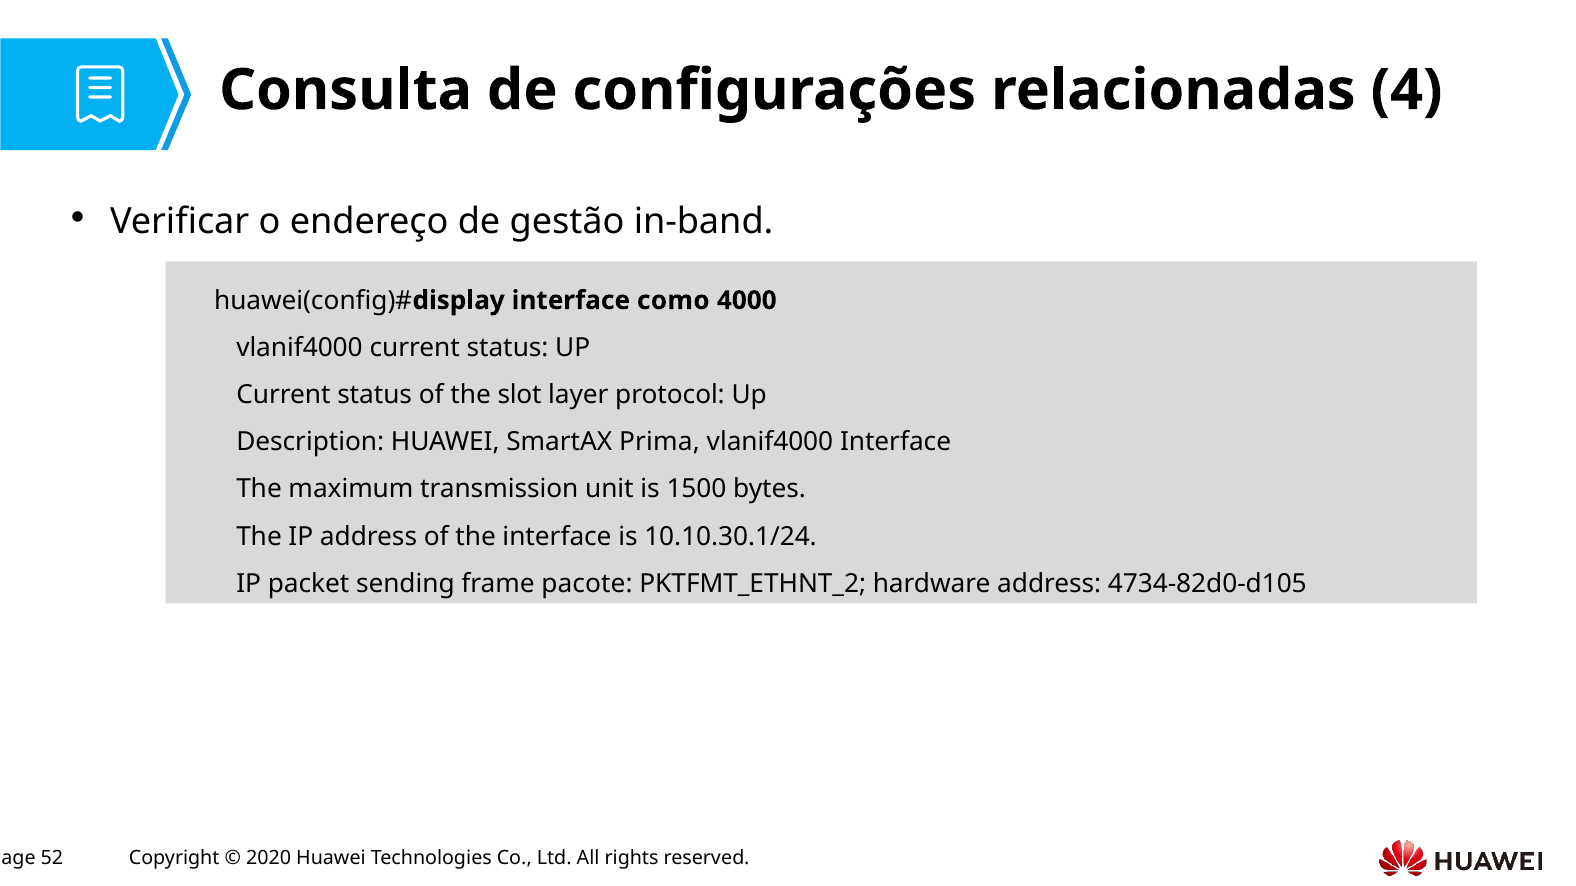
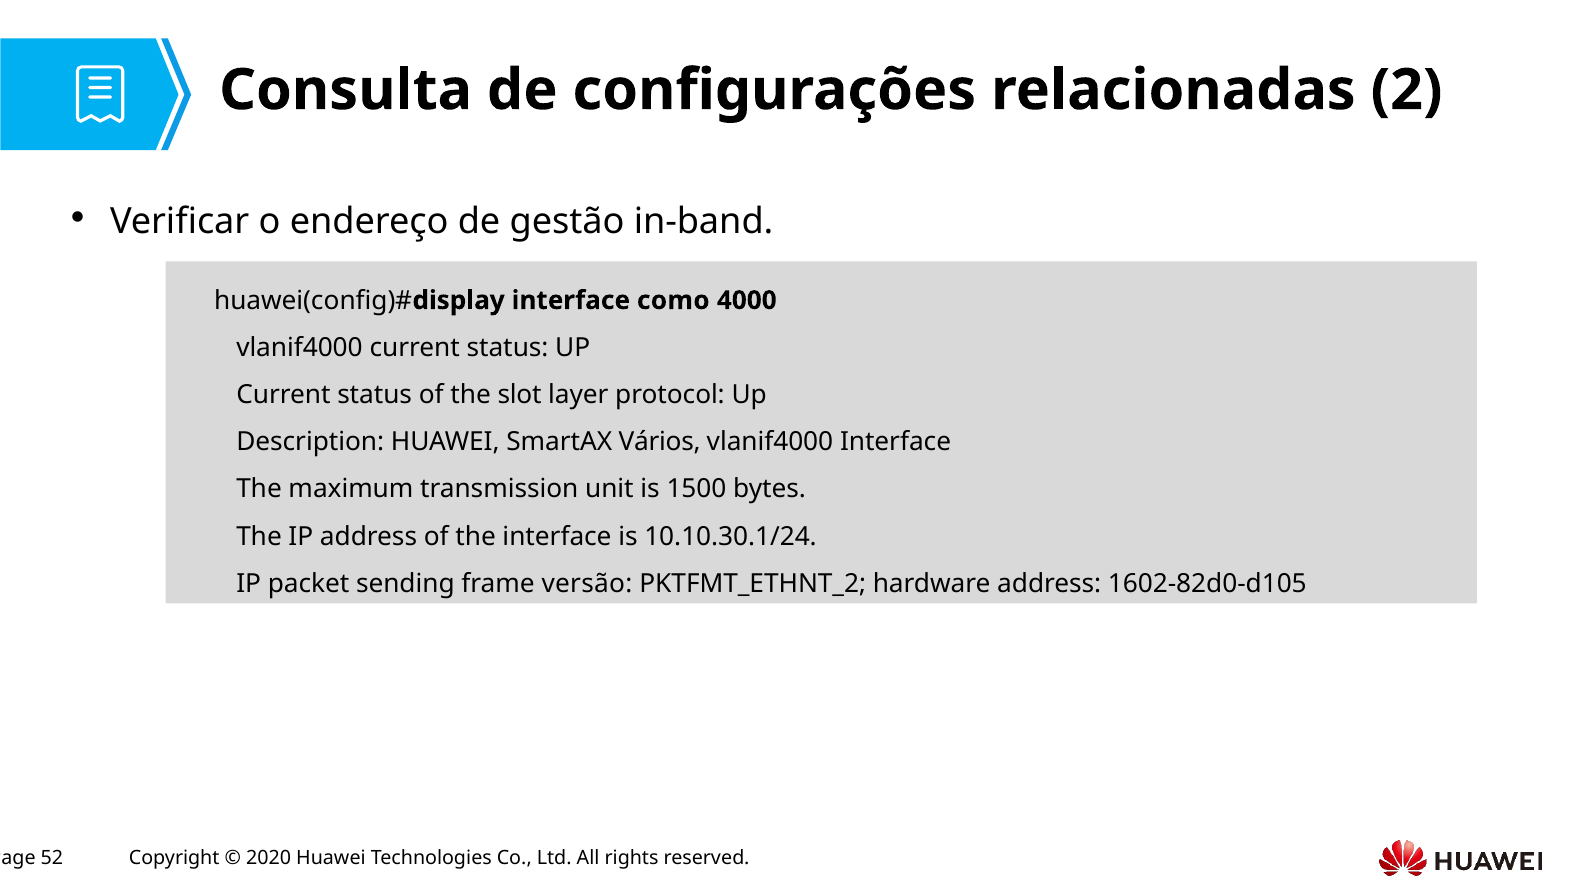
4: 4 -> 2 (1407, 90)
Prima: Prima -> Vários (660, 442)
pacote: pacote -> versão (587, 584)
4734-82d0-d105: 4734-82d0-d105 -> 1602-82d0-d105 (1207, 584)
